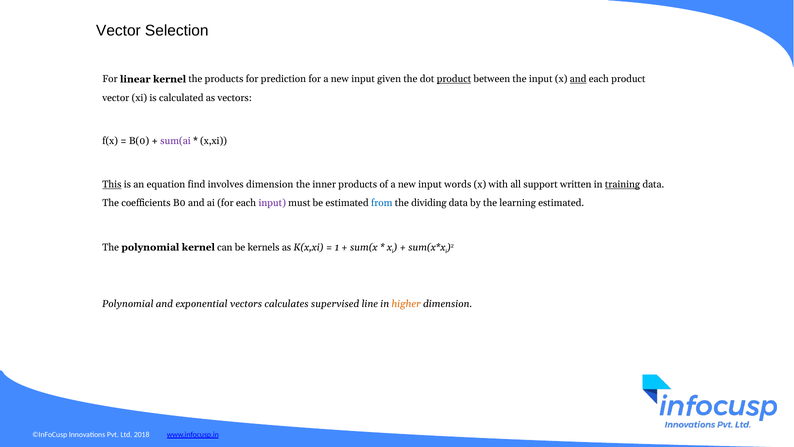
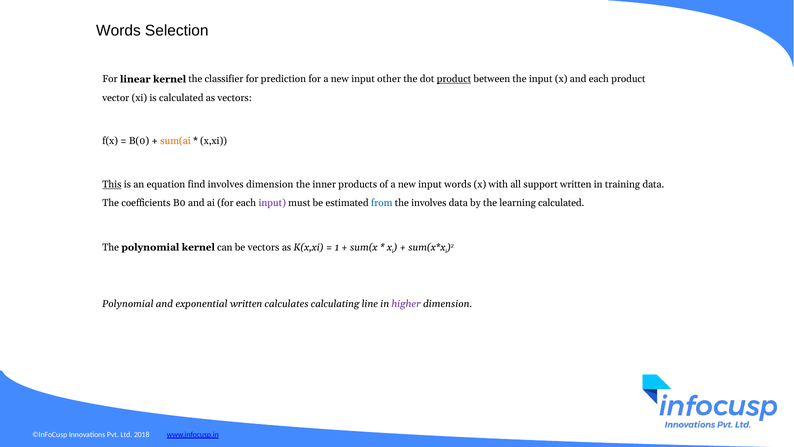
Vector: Vector -> Words (118, 31)
the products: products -> classifier (224, 79)
given: given -> other (389, 79)
and underline: present -> none (578, 79)
sum(ai colour: purple -> orange (176, 141)
training underline: present -> none (622, 184)
the dividing: dividing -> involves (429, 203)
learning estimated: estimated -> calculated (561, 203)
be kernels: kernels -> vectors (264, 247)
exponential vectors: vectors -> written (246, 304)
supervised: supervised -> calculating (335, 304)
higher colour: orange -> purple (406, 304)
